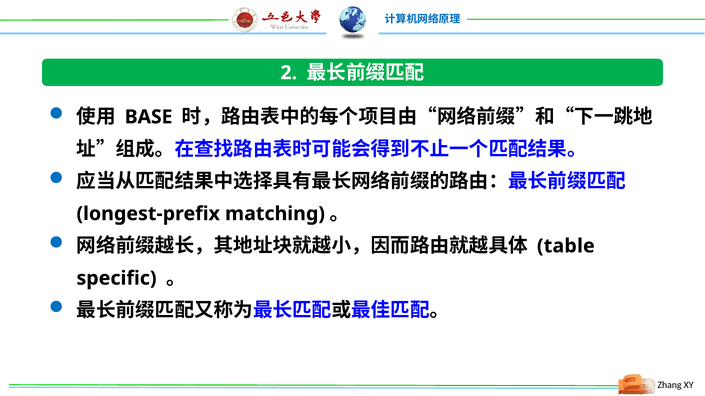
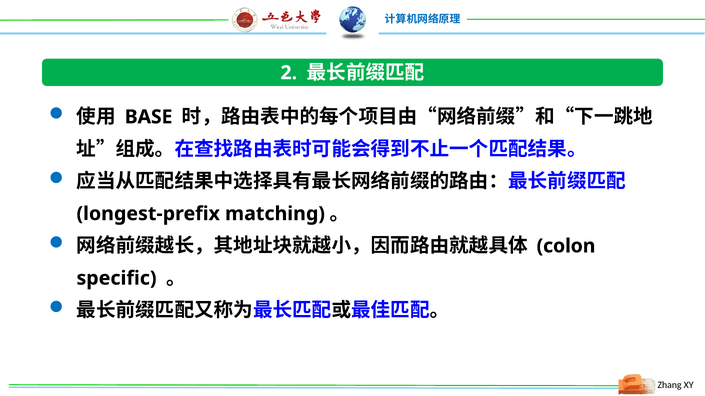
table: table -> colon (566, 246)
